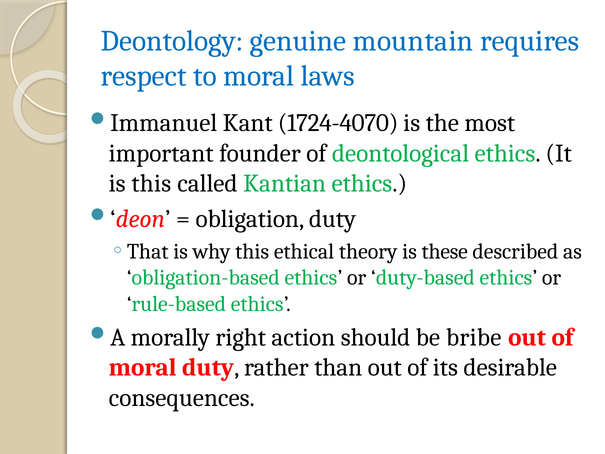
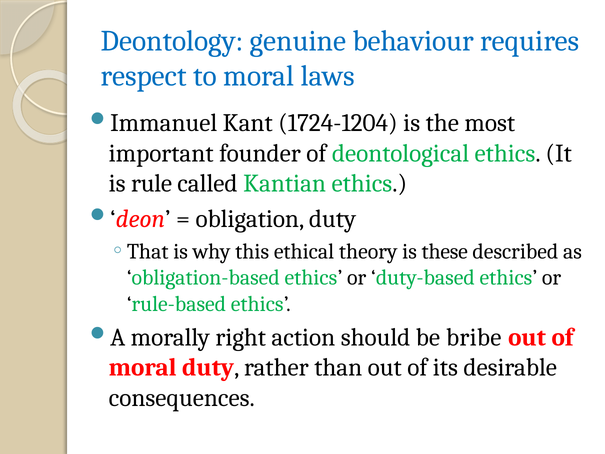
mountain: mountain -> behaviour (413, 41)
1724-4070: 1724-4070 -> 1724-1204 (338, 123)
is this: this -> rule (152, 183)
